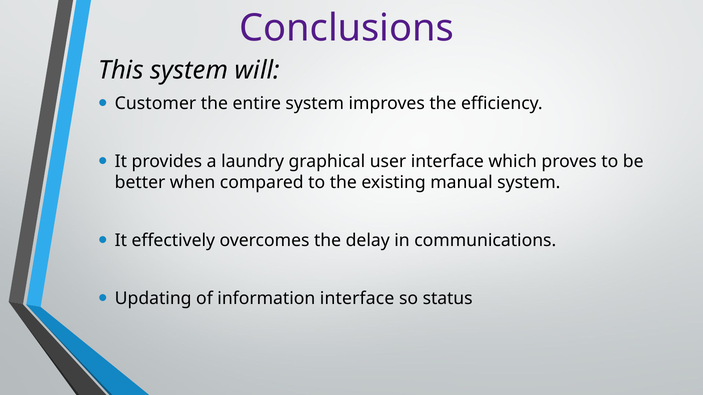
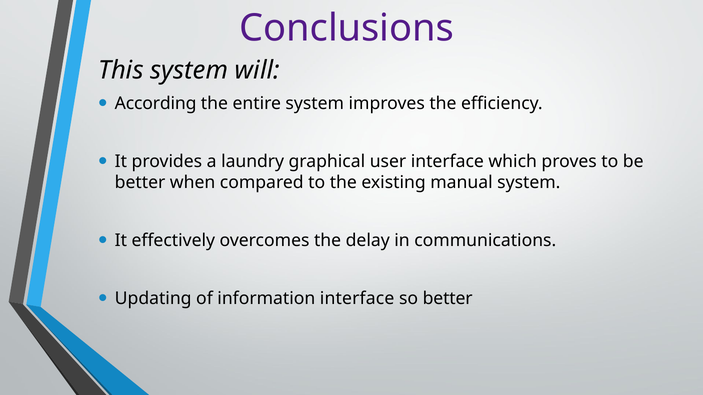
Customer: Customer -> According (156, 104)
so status: status -> better (448, 299)
